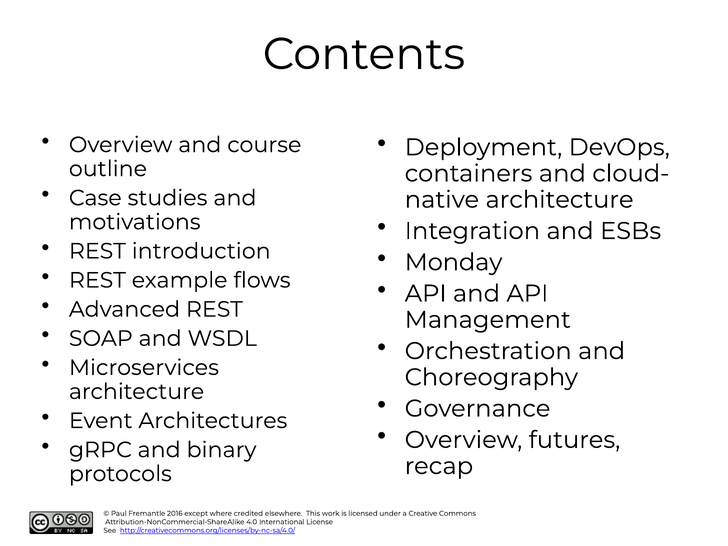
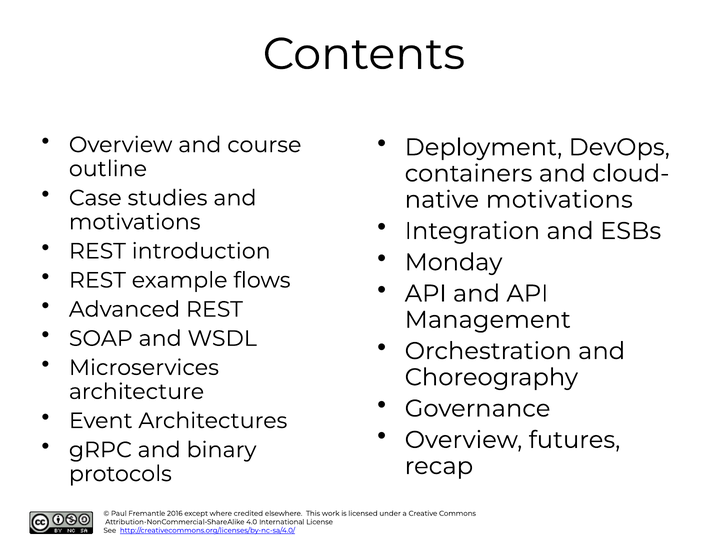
architecture: architecture -> motivations (559, 200)
